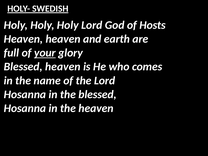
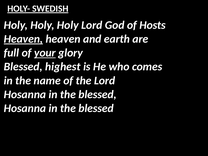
Heaven underline: none -> present (23, 39)
Blessed heaven: heaven -> highest (63, 67)
heaven: heaven -> blessed (96, 108)
